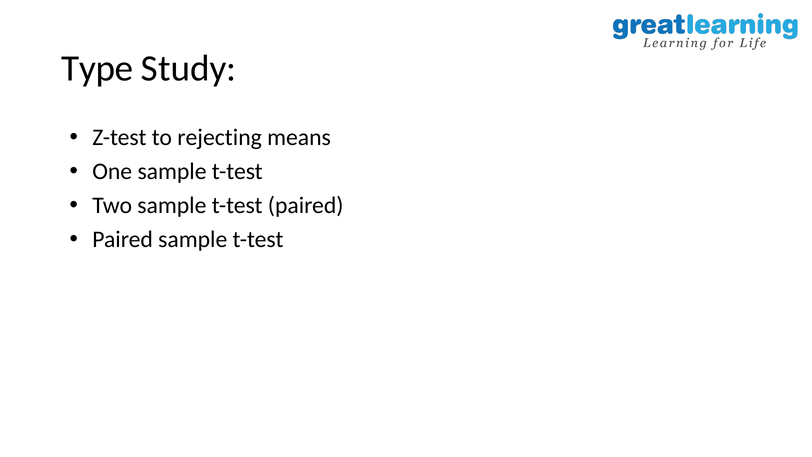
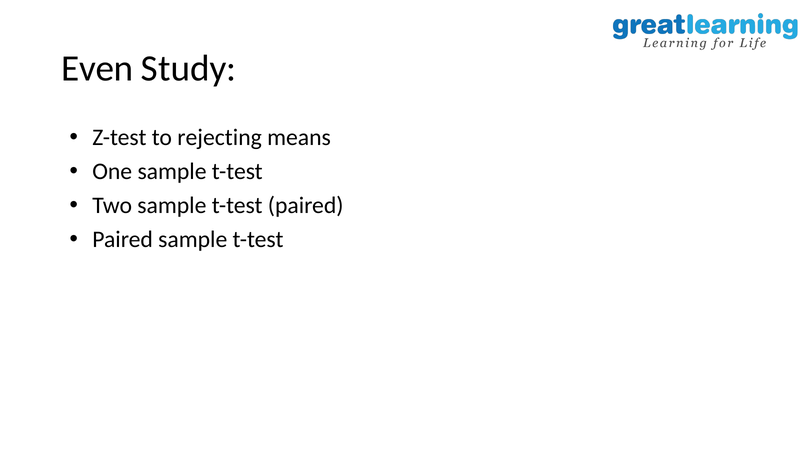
Type: Type -> Even (97, 68)
